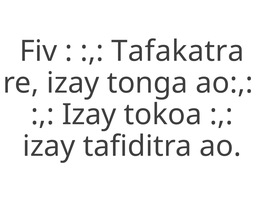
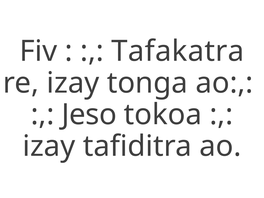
Izay: Izay -> Jeso (89, 115)
